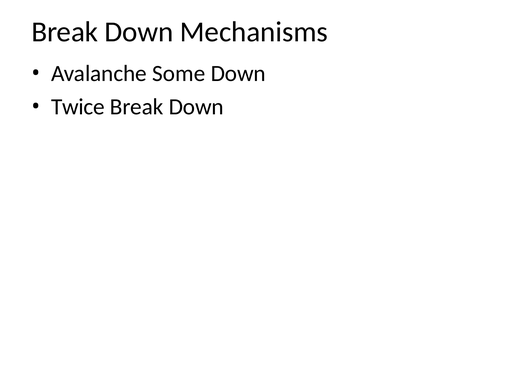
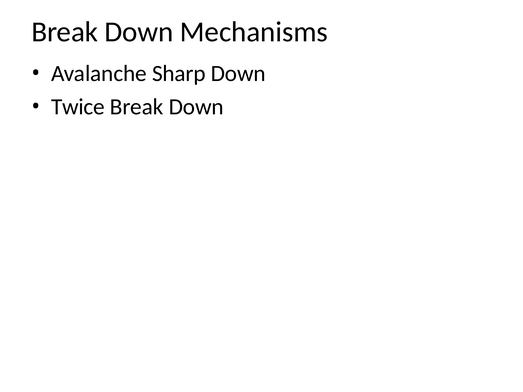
Some: Some -> Sharp (179, 73)
